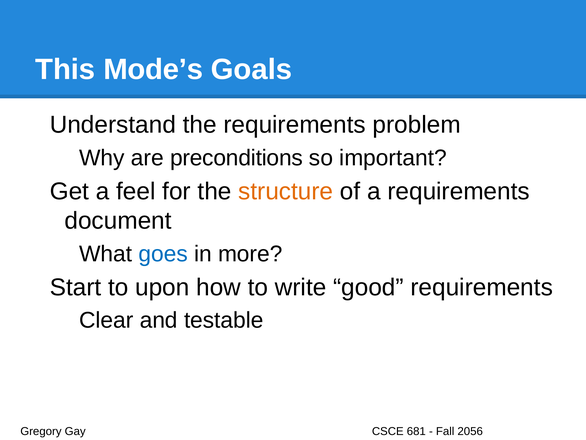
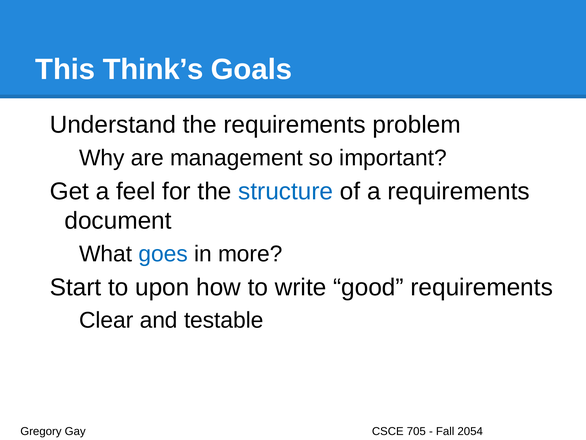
Mode’s: Mode’s -> Think’s (153, 69)
preconditions: preconditions -> management (236, 158)
structure colour: orange -> blue (286, 191)
681: 681 -> 705 (416, 431)
2056: 2056 -> 2054 (470, 431)
